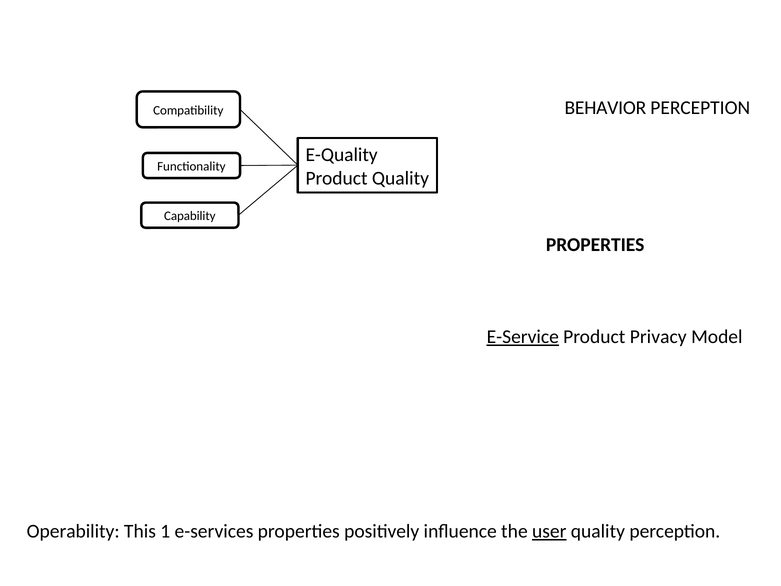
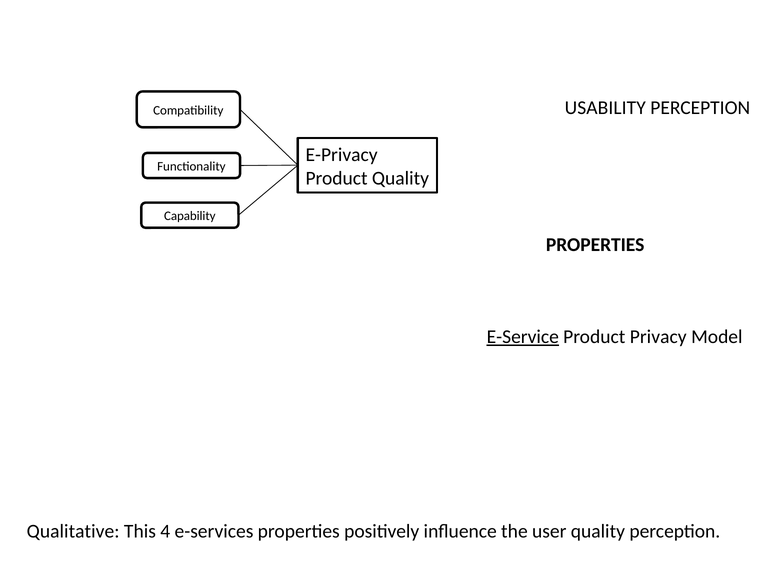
BEHAVIOR: BEHAVIOR -> USABILITY (605, 108)
E-Quality: E-Quality -> E-Privacy (342, 155)
Operability: Operability -> Qualitative (73, 531)
1: 1 -> 4 (165, 531)
user underline: present -> none (549, 531)
